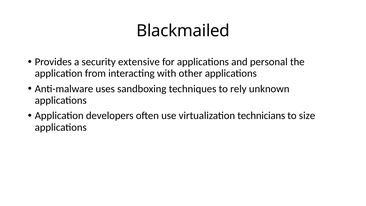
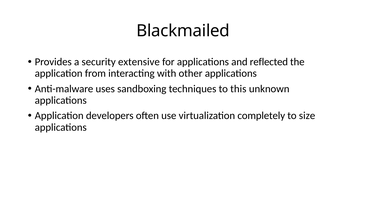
personal: personal -> reflected (269, 62)
rely: rely -> this (238, 89)
technicians: technicians -> completely (261, 116)
